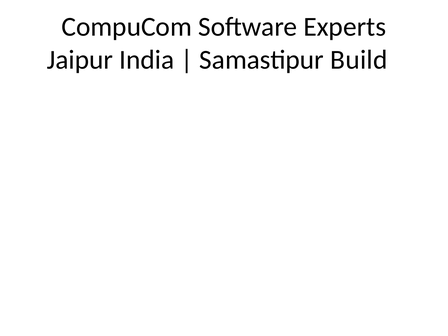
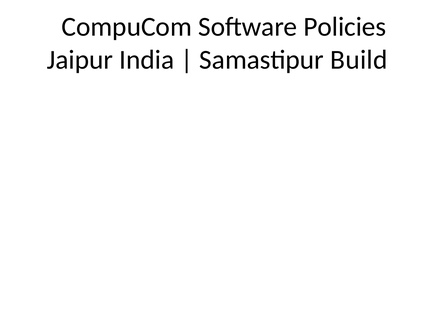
Experts: Experts -> Policies (345, 27)
